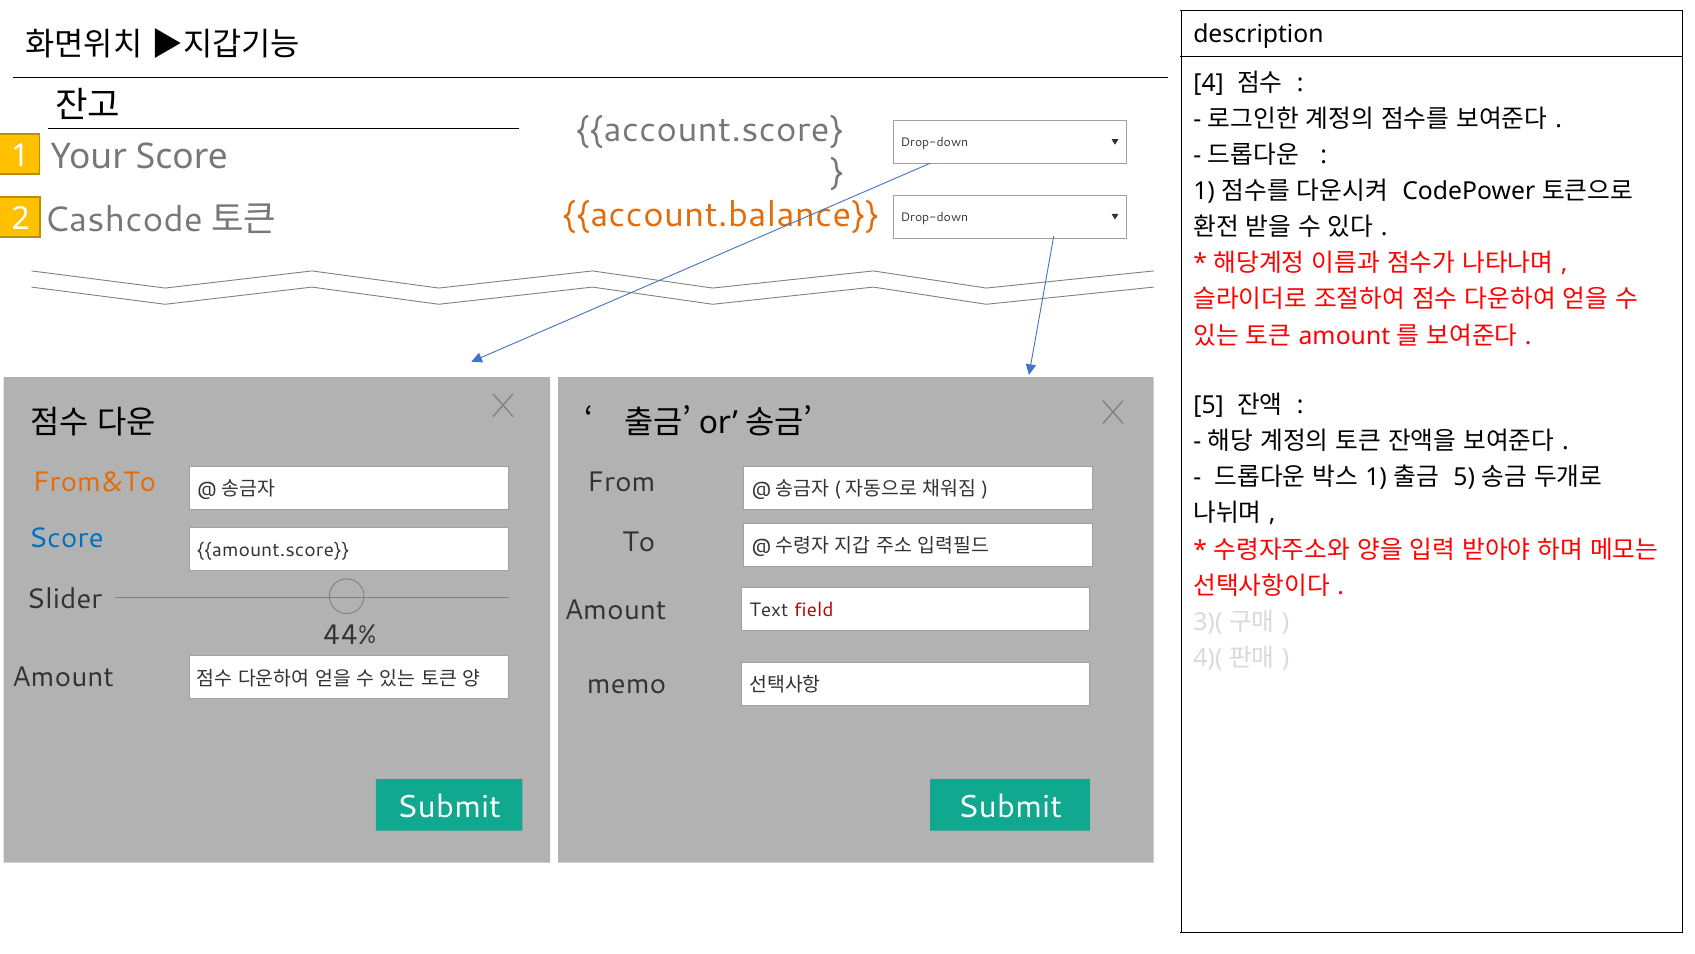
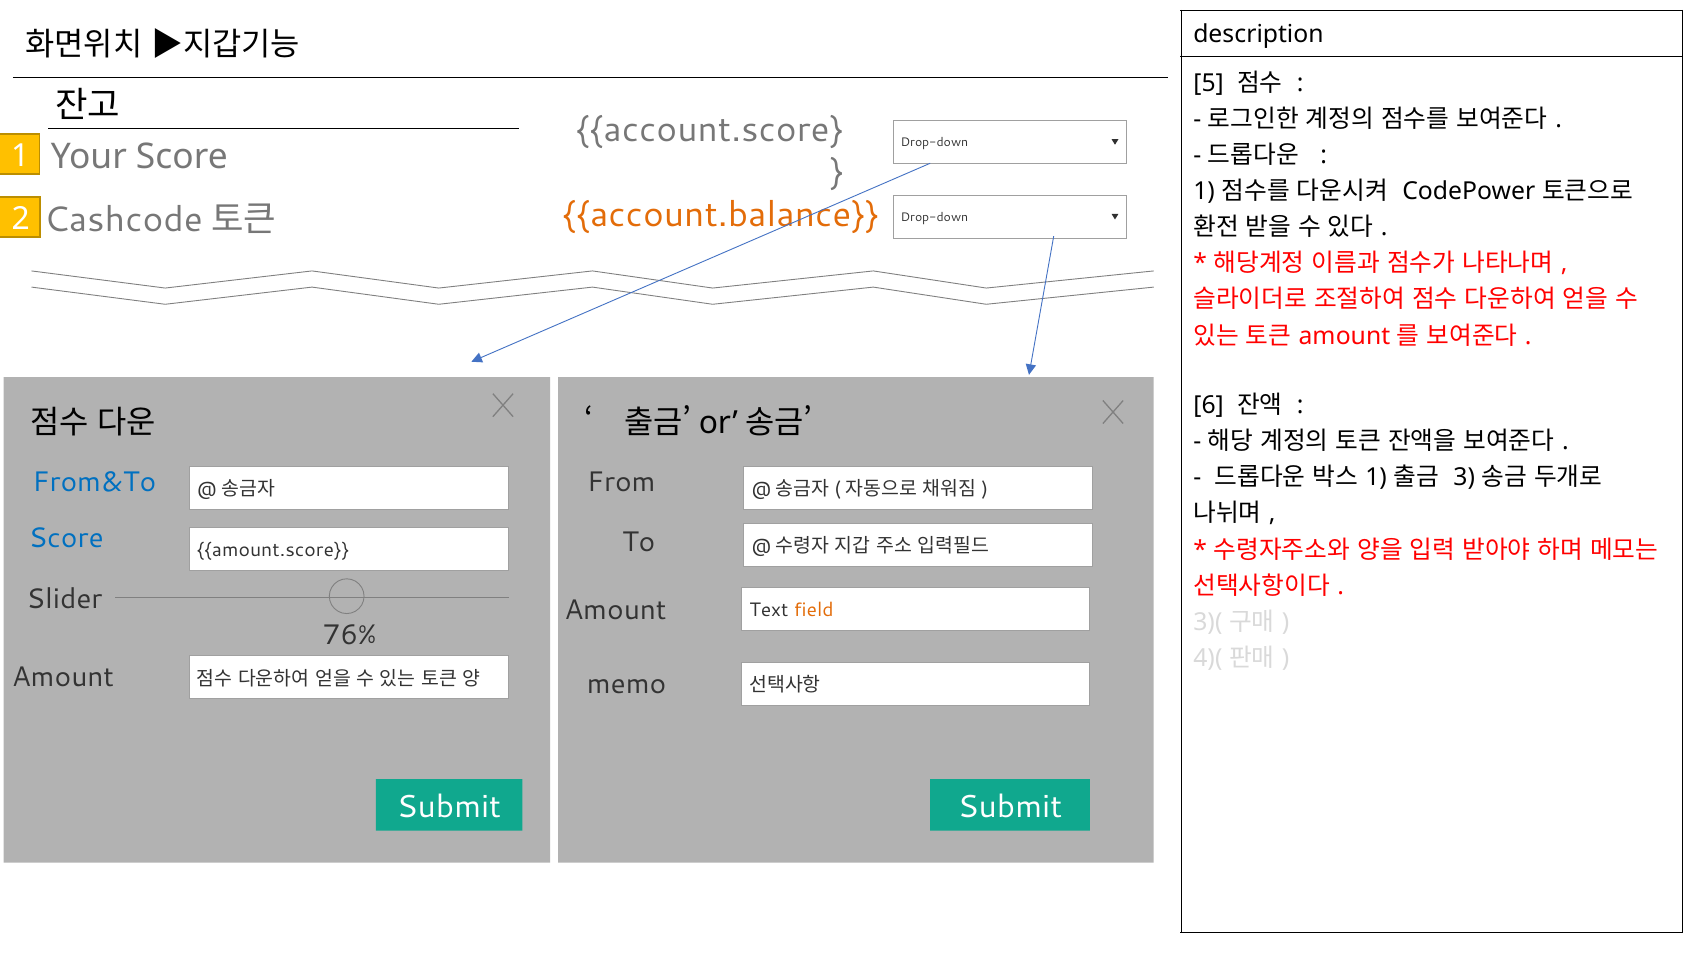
4: 4 -> 5 (1209, 83)
5: 5 -> 6 (1209, 405)
5: 5 -> 3 (1464, 477)
From&To colour: orange -> blue (94, 482)
field colour: red -> orange (814, 610)
44%: 44% -> 76% (349, 635)
